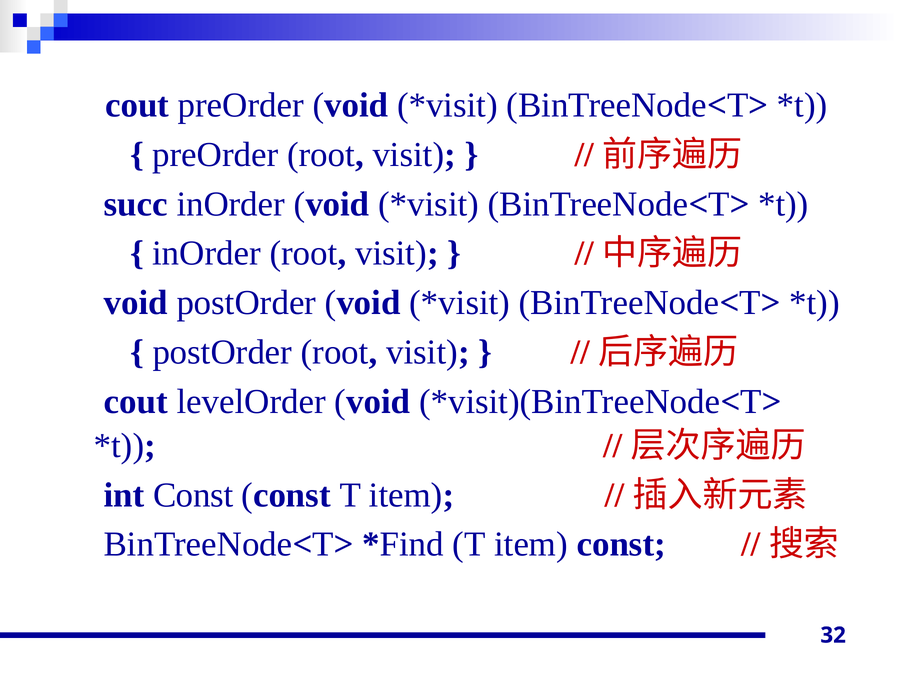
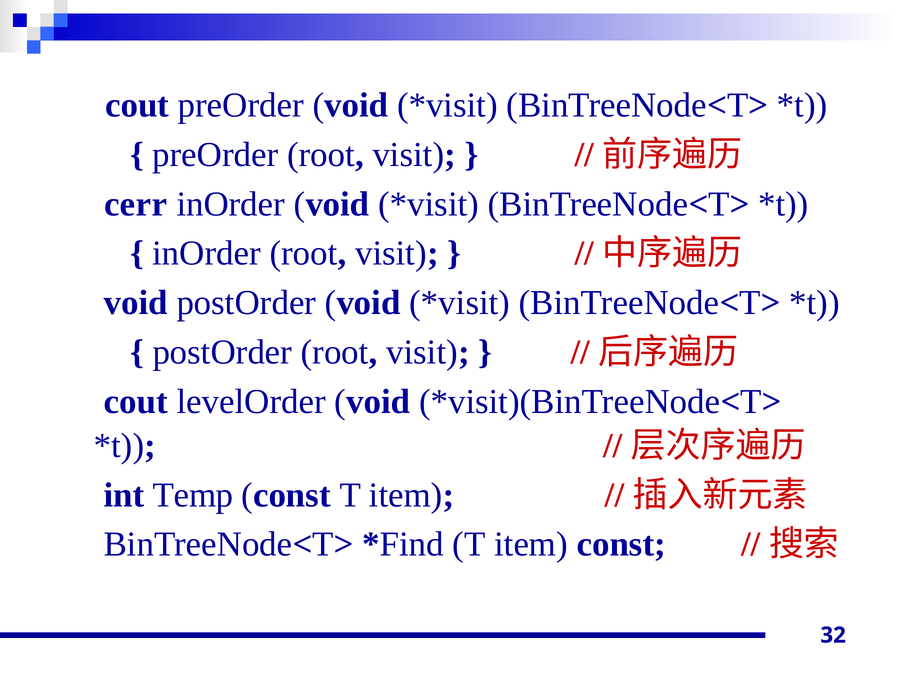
succ: succ -> cerr (136, 204)
int Const: Const -> Temp (193, 495)
